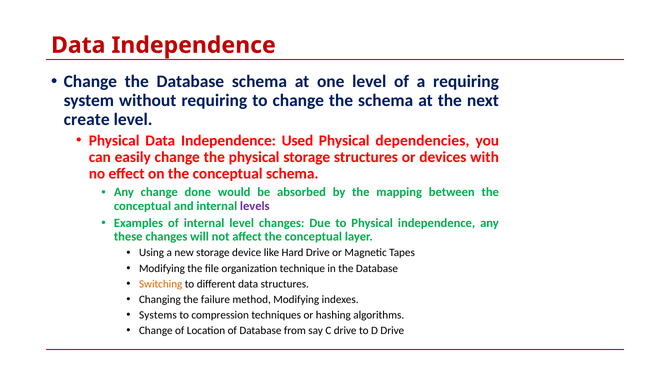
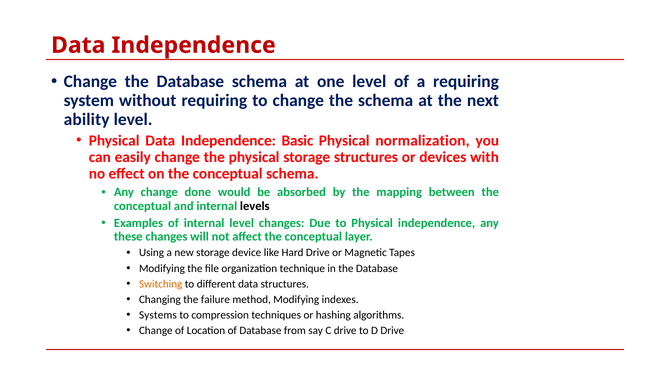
create: create -> ability (87, 119)
Used: Used -> Basic (297, 140)
dependencies: dependencies -> normalization (423, 140)
levels colour: purple -> black (255, 206)
